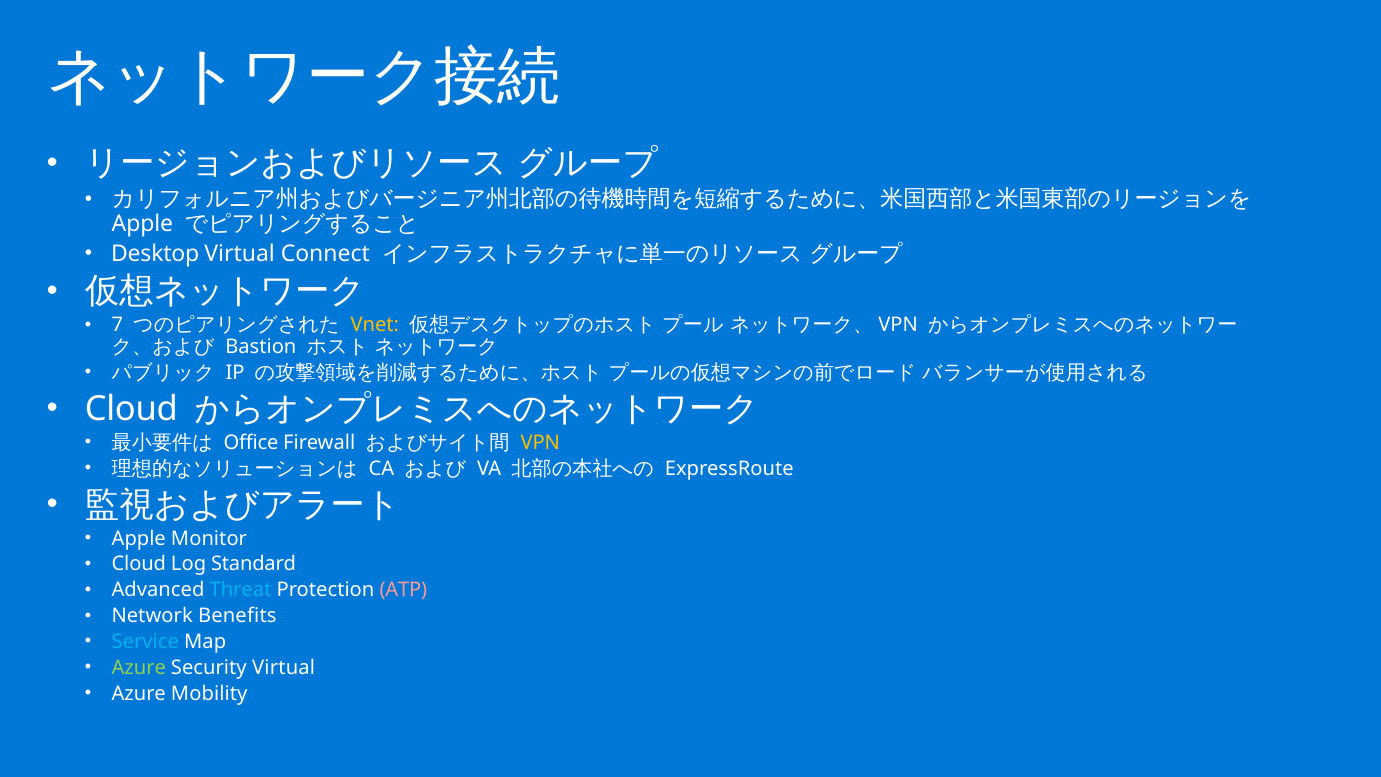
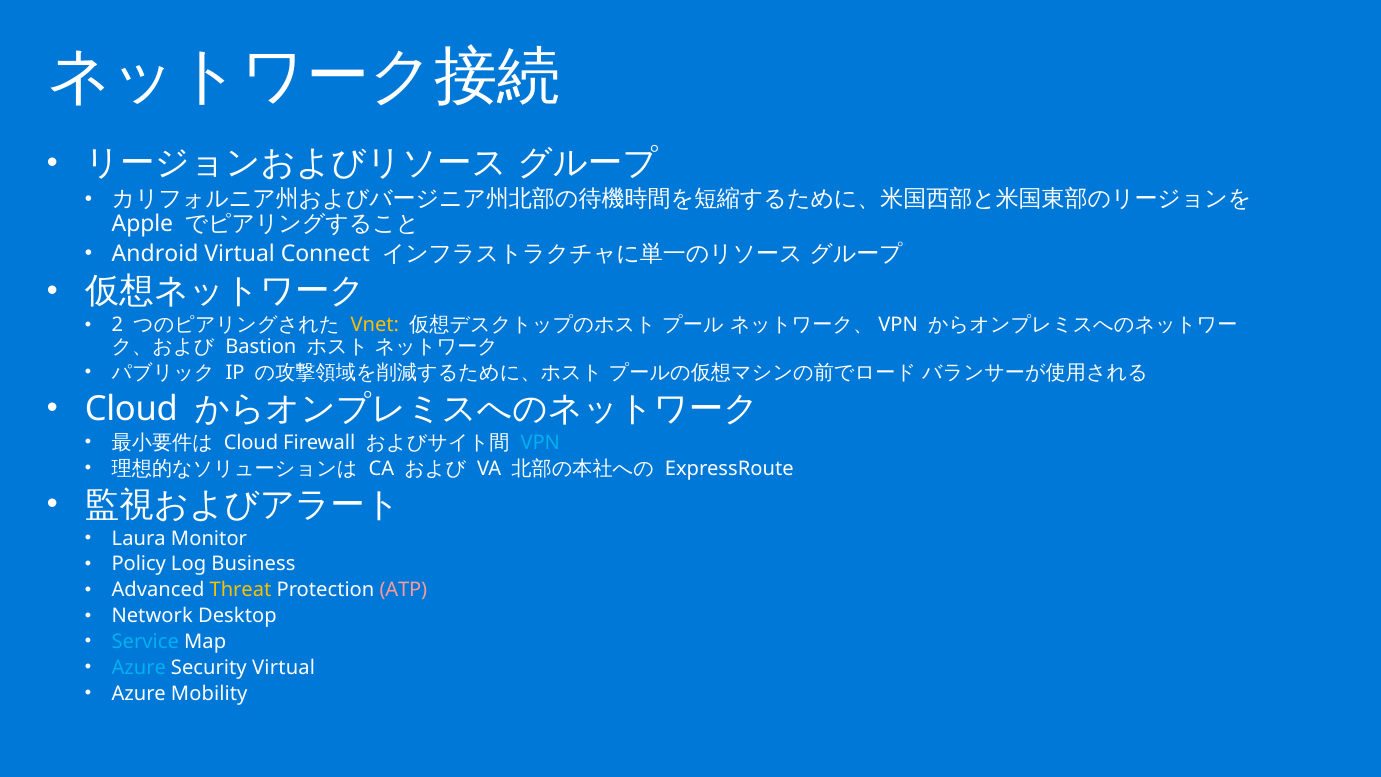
Desktop: Desktop -> Android (155, 253)
7: 7 -> 2 (117, 325)
Office: Office -> Cloud (251, 443)
VPN colour: yellow -> light blue (540, 443)
Apple: Apple -> Laura (139, 538)
Cloud: Cloud -> Policy (139, 564)
Standard: Standard -> Business (253, 564)
Threat colour: light blue -> yellow (240, 590)
Benefits: Benefits -> Desktop (237, 616)
Azure colour: light green -> light blue (139, 667)
